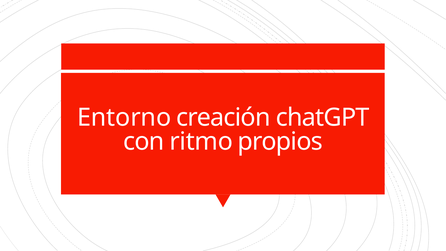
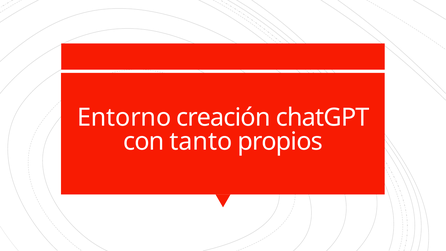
ritmo: ritmo -> tanto (201, 142)
